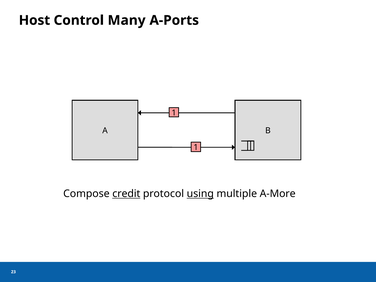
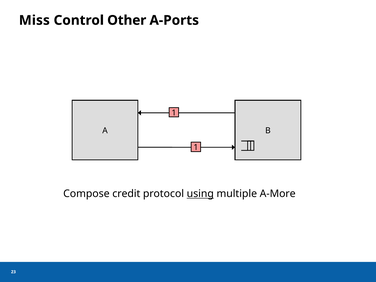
Host: Host -> Miss (34, 20)
Many: Many -> Other (127, 20)
credit underline: present -> none (126, 194)
